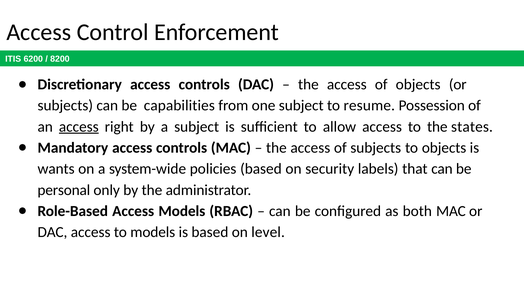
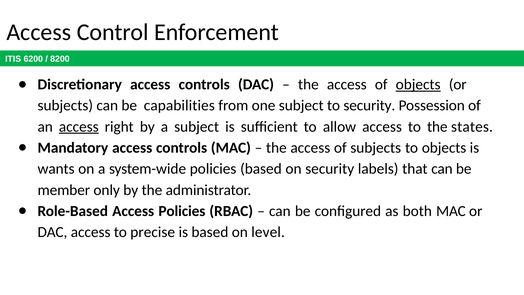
objects underline: none -> present (418, 84)
to resume: resume -> security (369, 106)
personal: personal -> member (64, 190)
Access Models: Models -> Policies (182, 211)
to models: models -> precise (153, 232)
